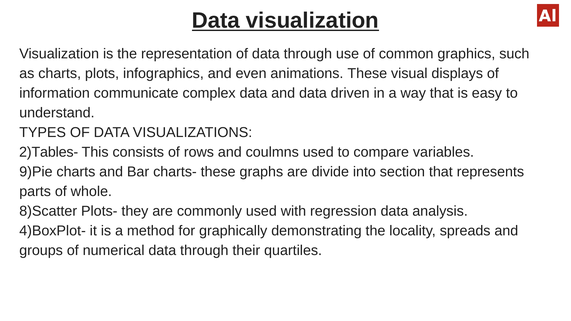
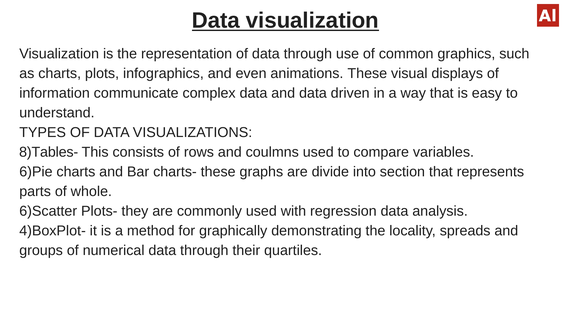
2)Tables-: 2)Tables- -> 8)Tables- (49, 152)
9)Pie: 9)Pie -> 6)Pie (36, 172)
8)Scatter: 8)Scatter -> 6)Scatter (48, 211)
